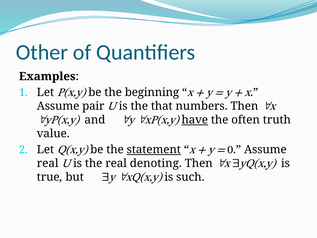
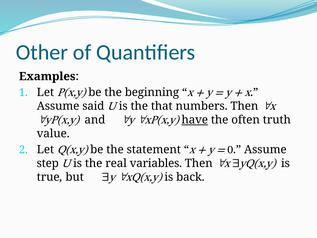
pair: pair -> said (93, 106)
statement underline: present -> none (154, 150)
real: real -> step (48, 163)
denoting: denoting -> variables (156, 163)
such: such -> back (190, 177)
